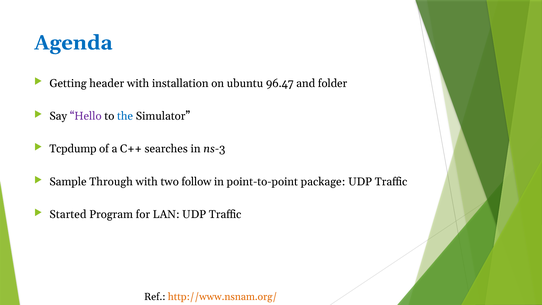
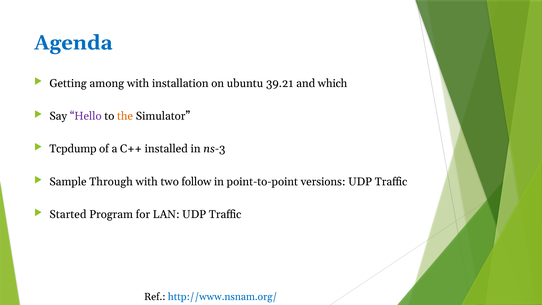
header: header -> among (107, 83)
96.47: 96.47 -> 39.21 (280, 83)
folder: folder -> which (333, 83)
the colour: blue -> orange (125, 116)
searches: searches -> installed (166, 149)
package: package -> versions (323, 182)
http://www.nsnam.org/ colour: orange -> blue (223, 297)
